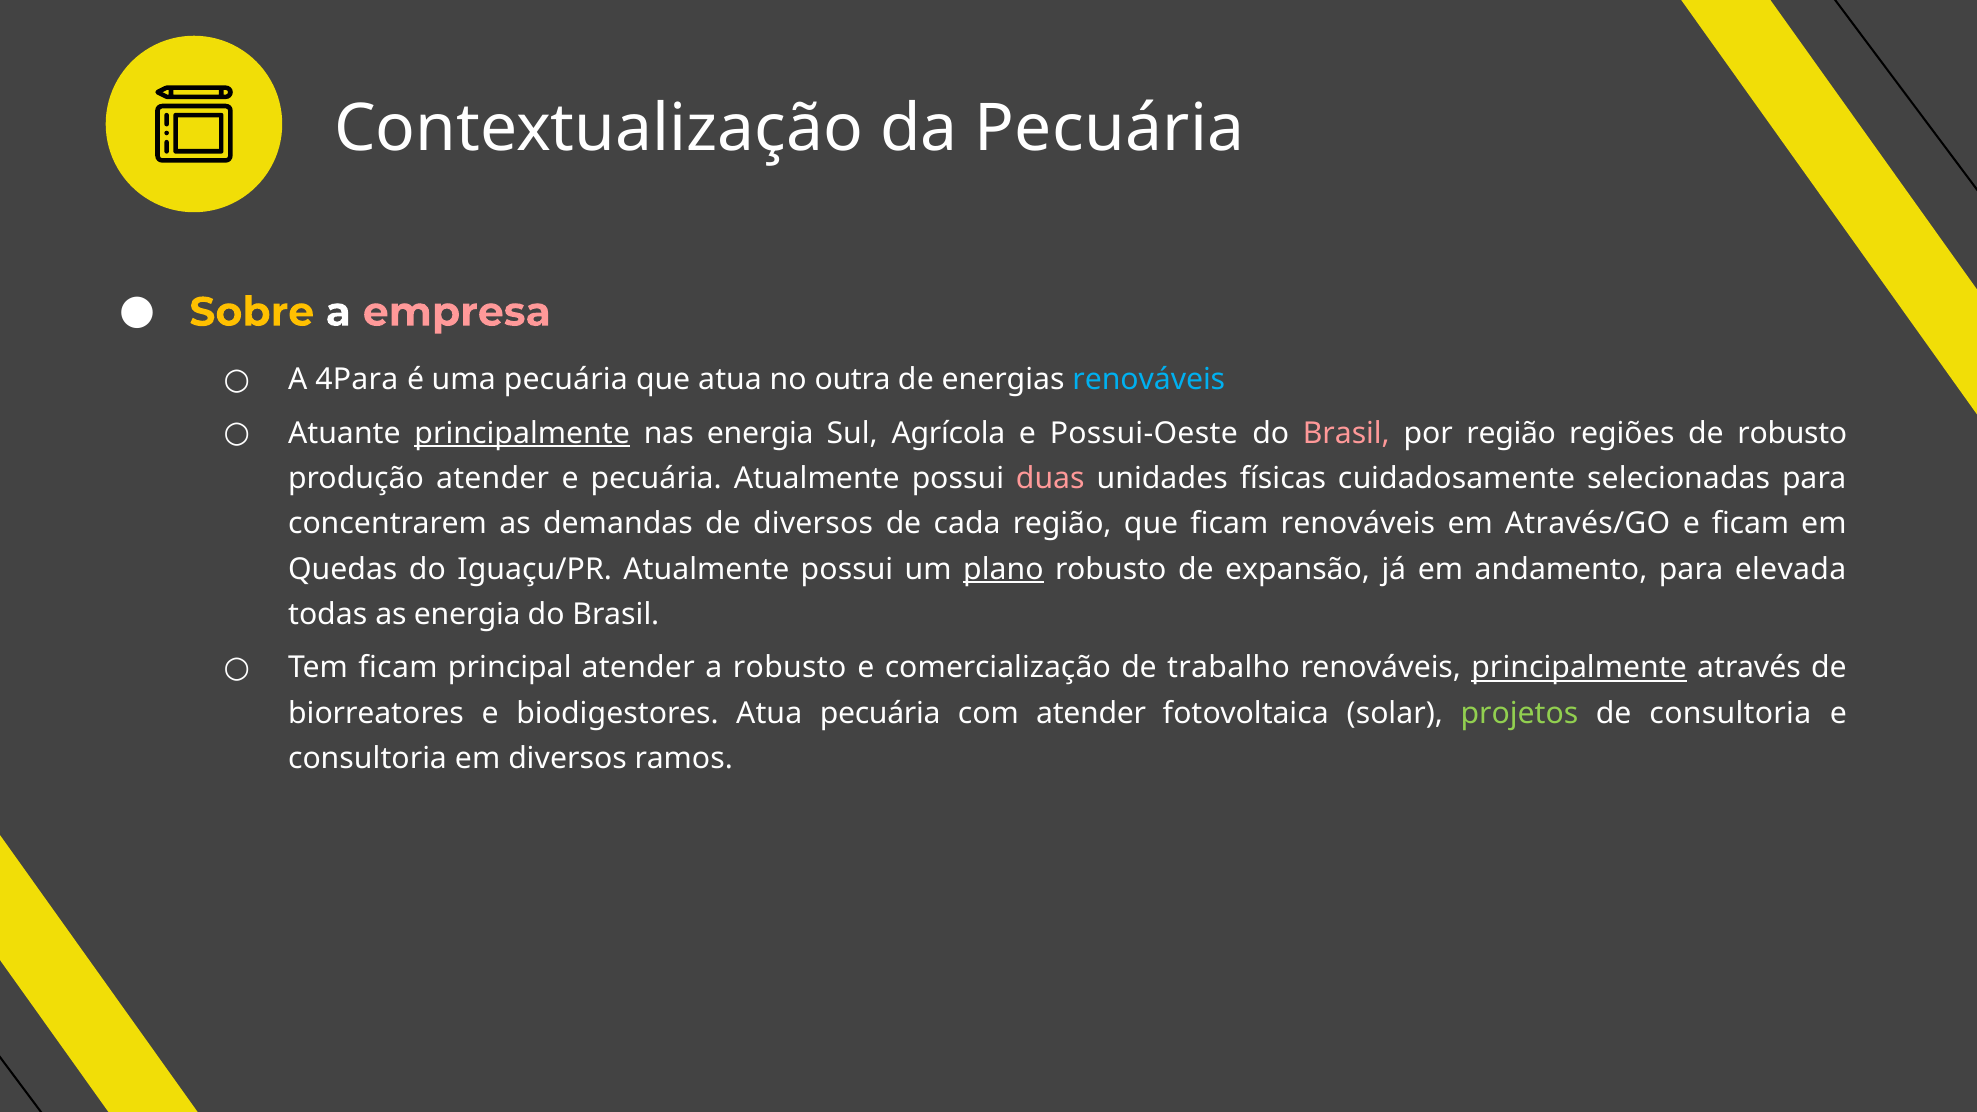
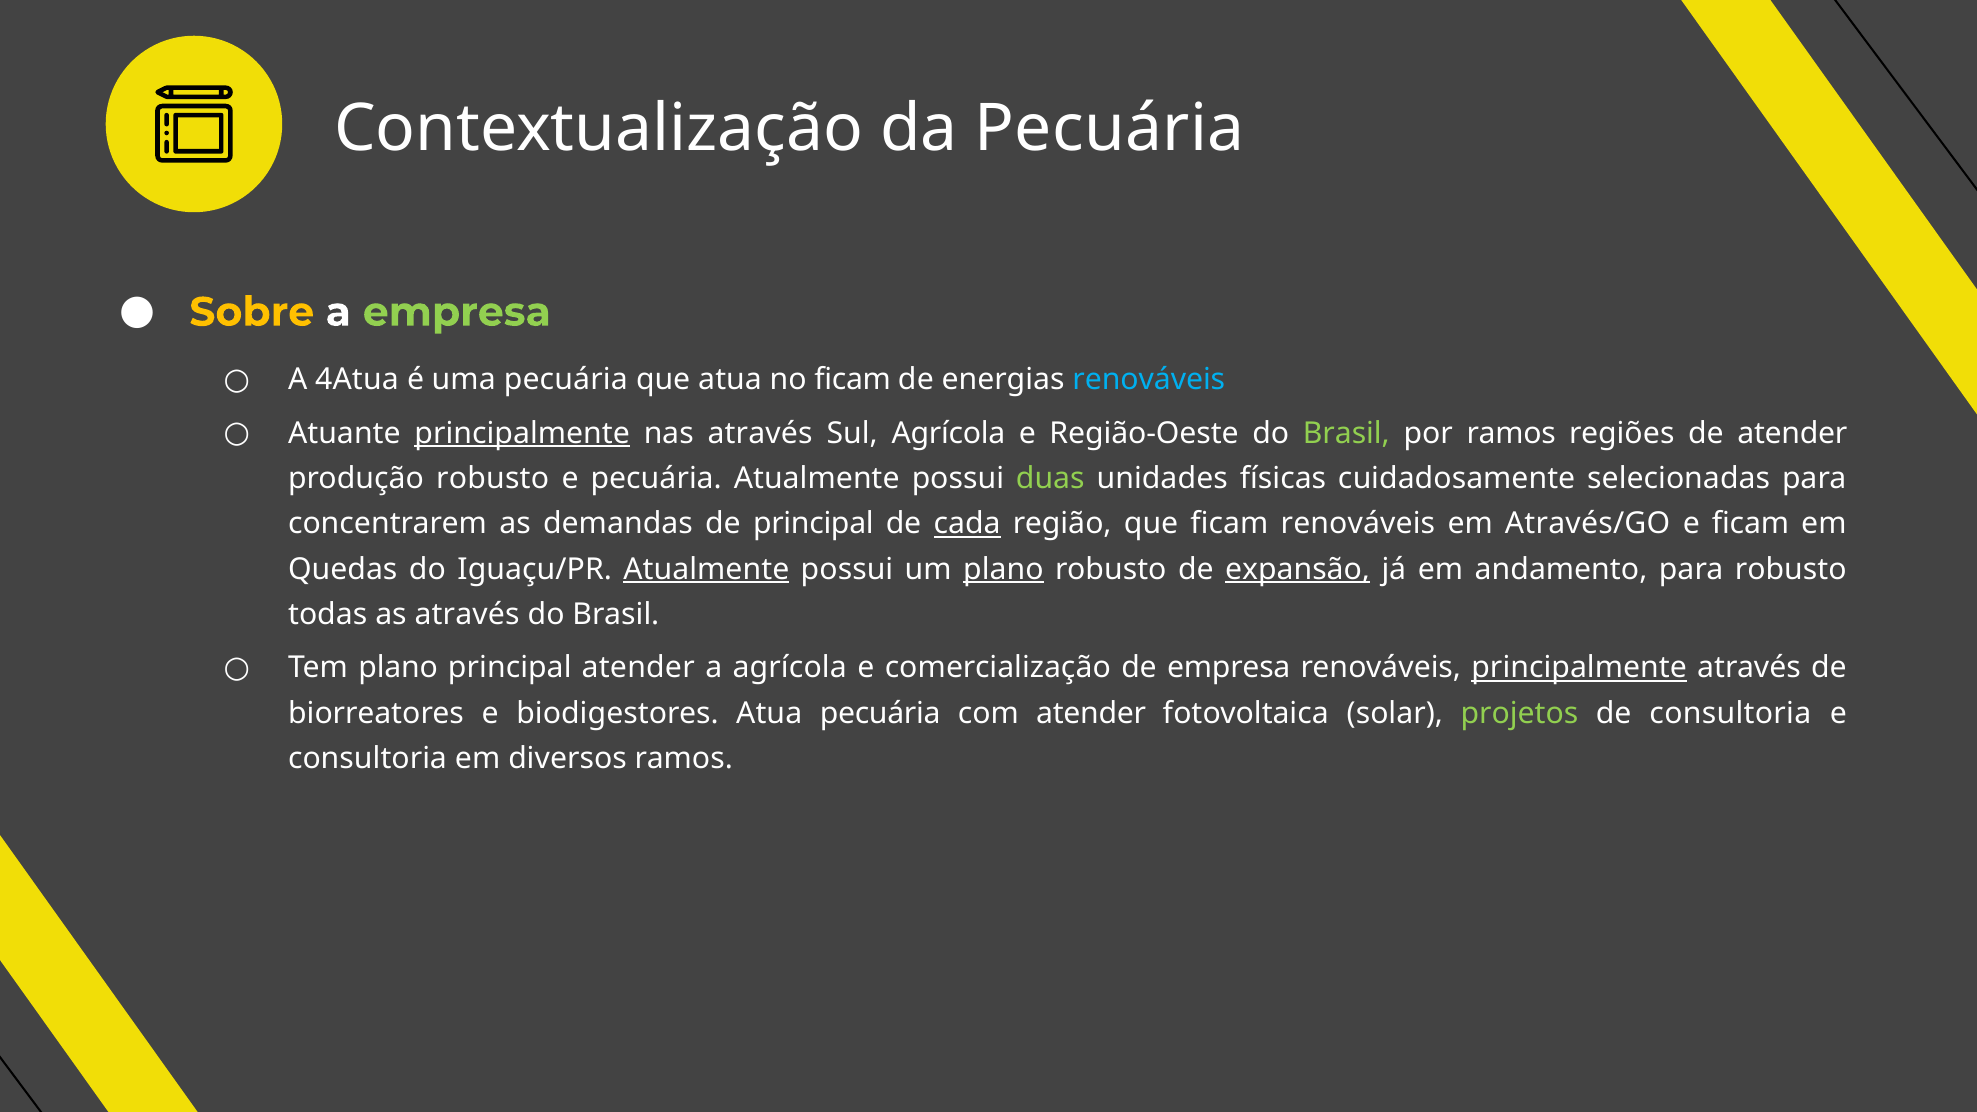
empresa colour: pink -> light green (457, 312)
4Para: 4Para -> 4Atua (357, 380)
no outra: outra -> ficam (853, 380)
nas energia: energia -> através (760, 433)
Possui-Oeste: Possui-Oeste -> Região-Oeste (1144, 433)
Brasil colour: pink -> light green (1346, 433)
por região: região -> ramos (1511, 433)
de robusto: robusto -> atender (1792, 433)
produção atender: atender -> robusto (493, 479)
duas colour: pink -> light green (1050, 479)
de diversos: diversos -> principal (813, 524)
cada underline: none -> present (967, 524)
Atualmente underline: none -> present (706, 569)
expansão underline: none -> present (1298, 569)
para elevada: elevada -> robusto (1791, 569)
as energia: energia -> através (467, 615)
Tem ficam: ficam -> plano (398, 668)
a robusto: robusto -> agrícola (790, 668)
de trabalho: trabalho -> empresa (1229, 668)
